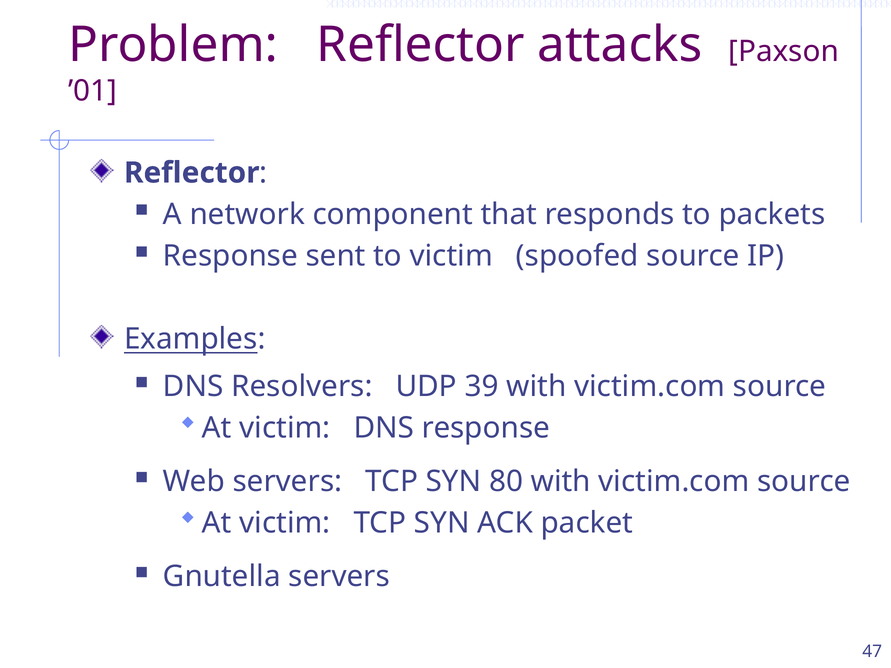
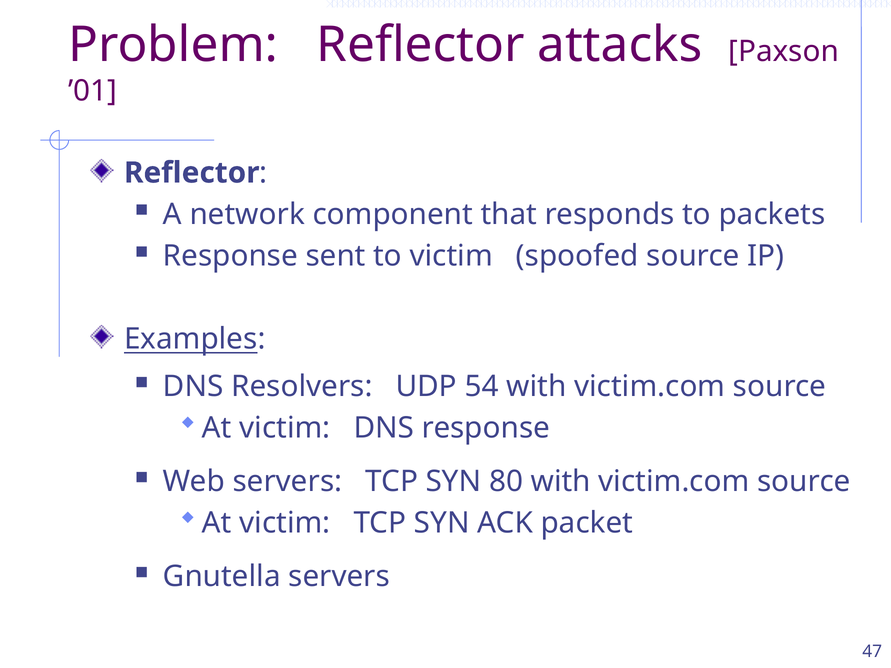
39: 39 -> 54 (482, 387)
